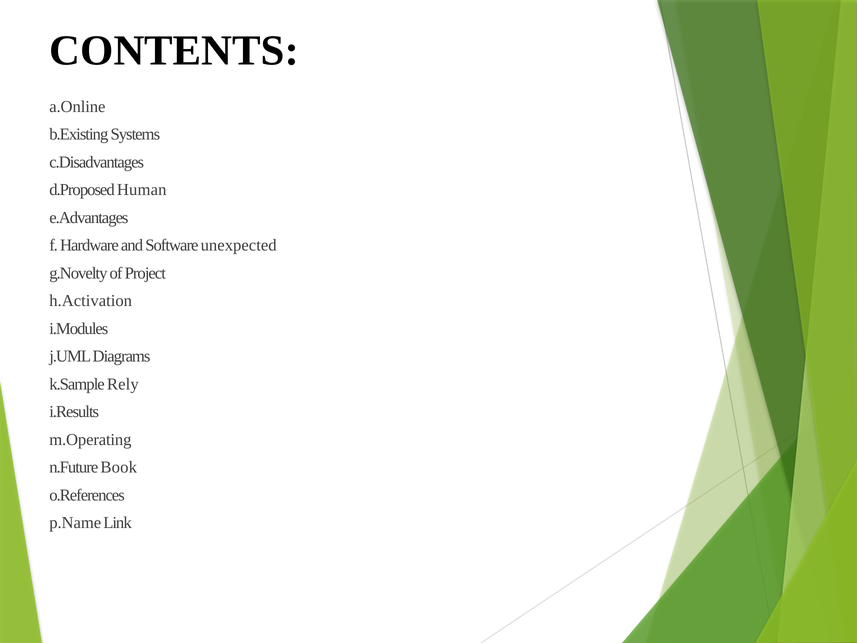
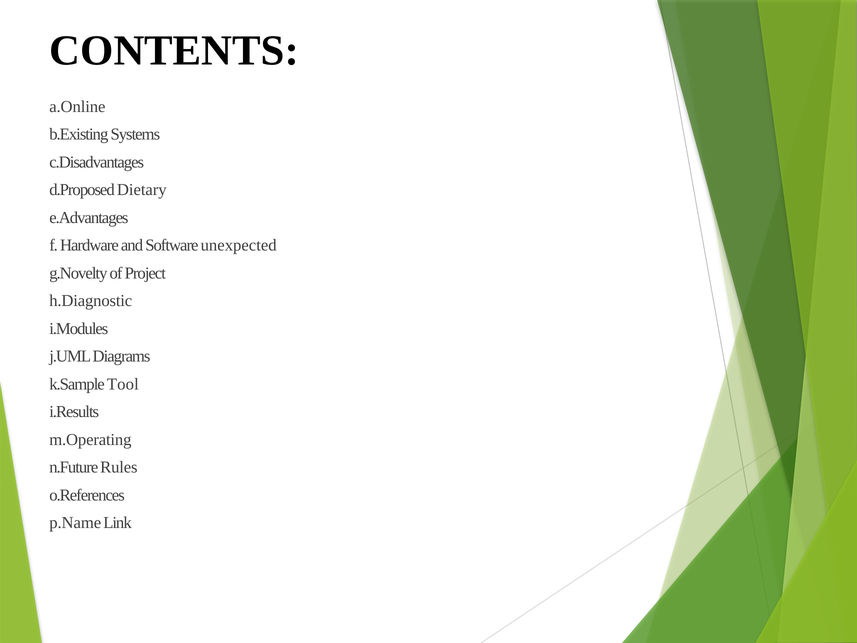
Human: Human -> Dietary (142, 190)
h.Activation: h.Activation -> h.Diagnostic (91, 301)
Rely: Rely -> Tool (123, 384)
Book: Book -> Rules (119, 467)
